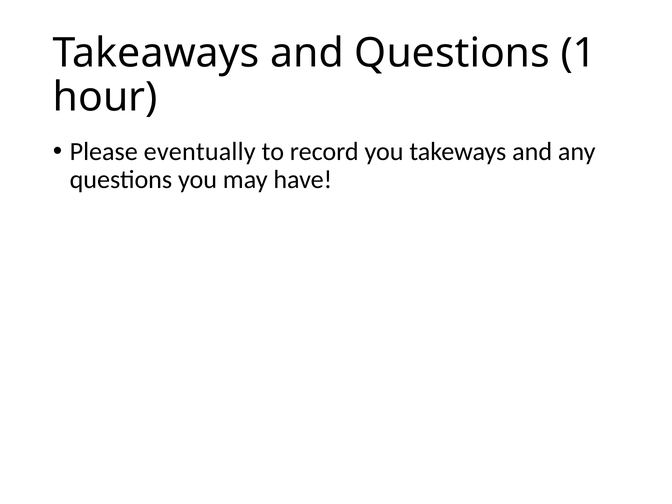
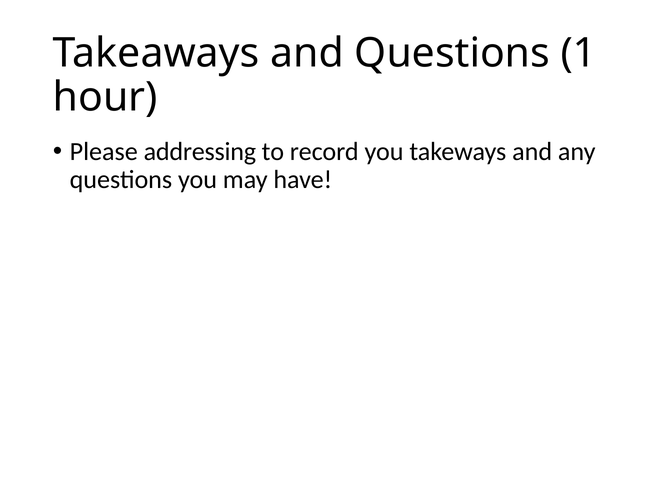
eventually: eventually -> addressing (200, 151)
